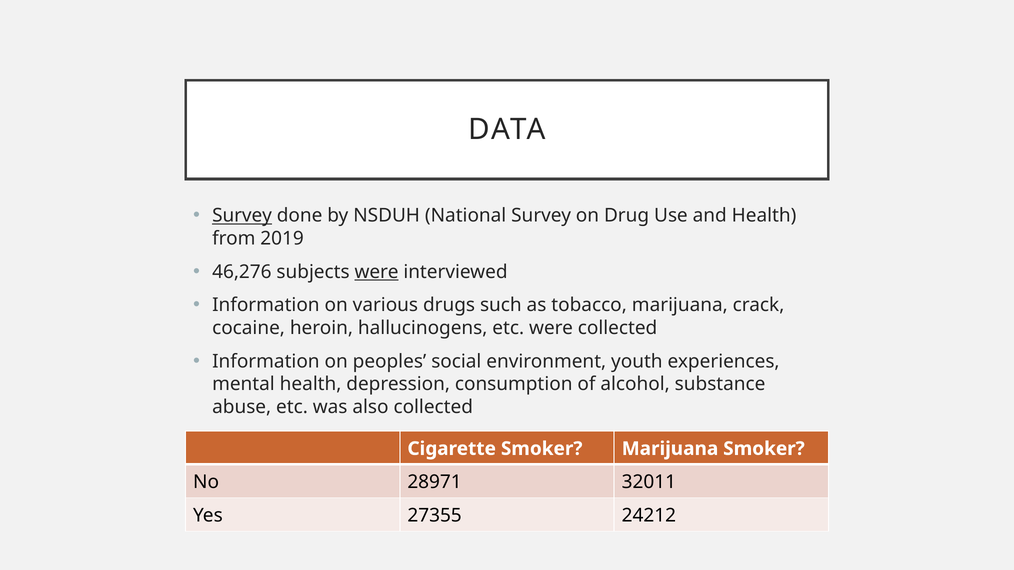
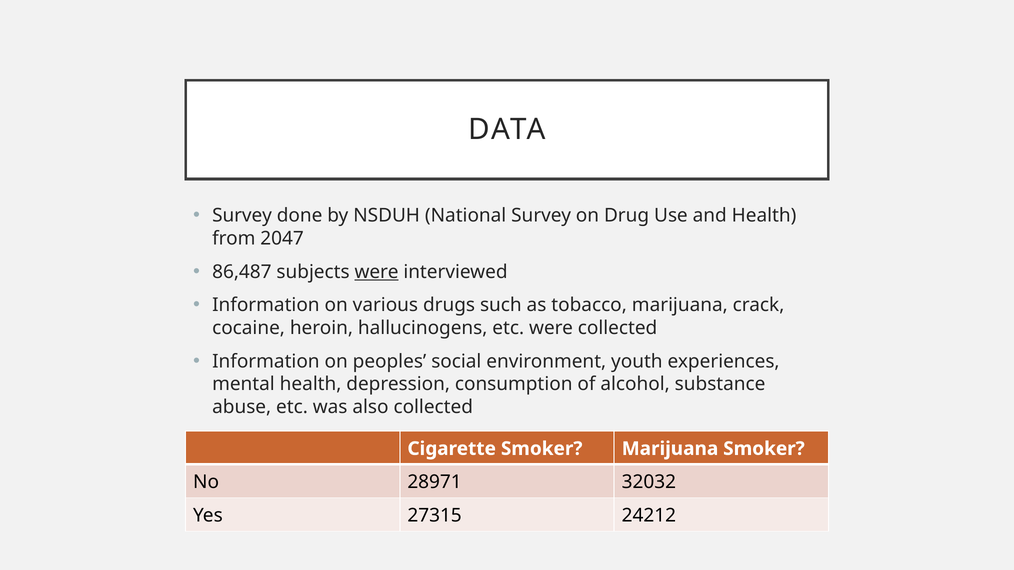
Survey underline: present -> none (242, 216)
2019: 2019 -> 2047 (282, 239)
46,276: 46,276 -> 86,487 (242, 272)
32011: 32011 -> 32032 (649, 482)
27355: 27355 -> 27315 (435, 516)
